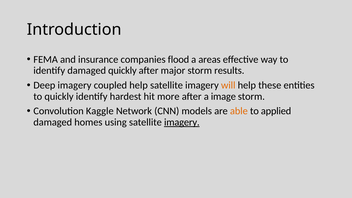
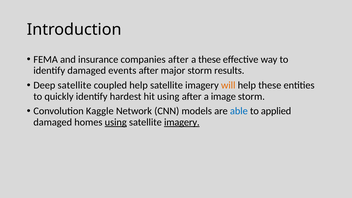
companies flood: flood -> after (178, 59)
a areas: areas -> these (210, 59)
damaged quickly: quickly -> events (122, 71)
Deep imagery: imagery -> satellite (74, 85)
hit more: more -> using (168, 96)
able colour: orange -> blue (239, 111)
using underline: none -> present (116, 122)
